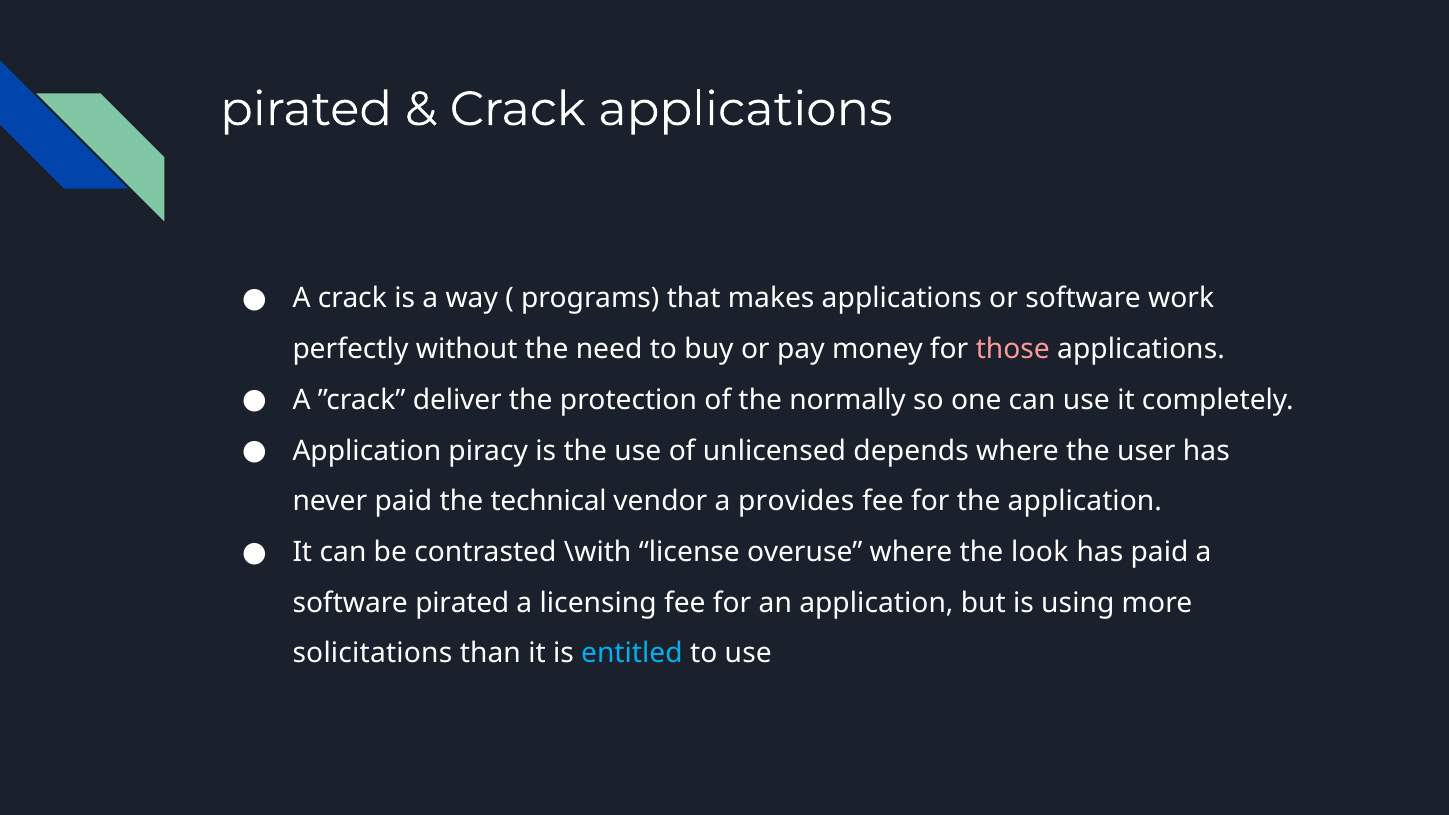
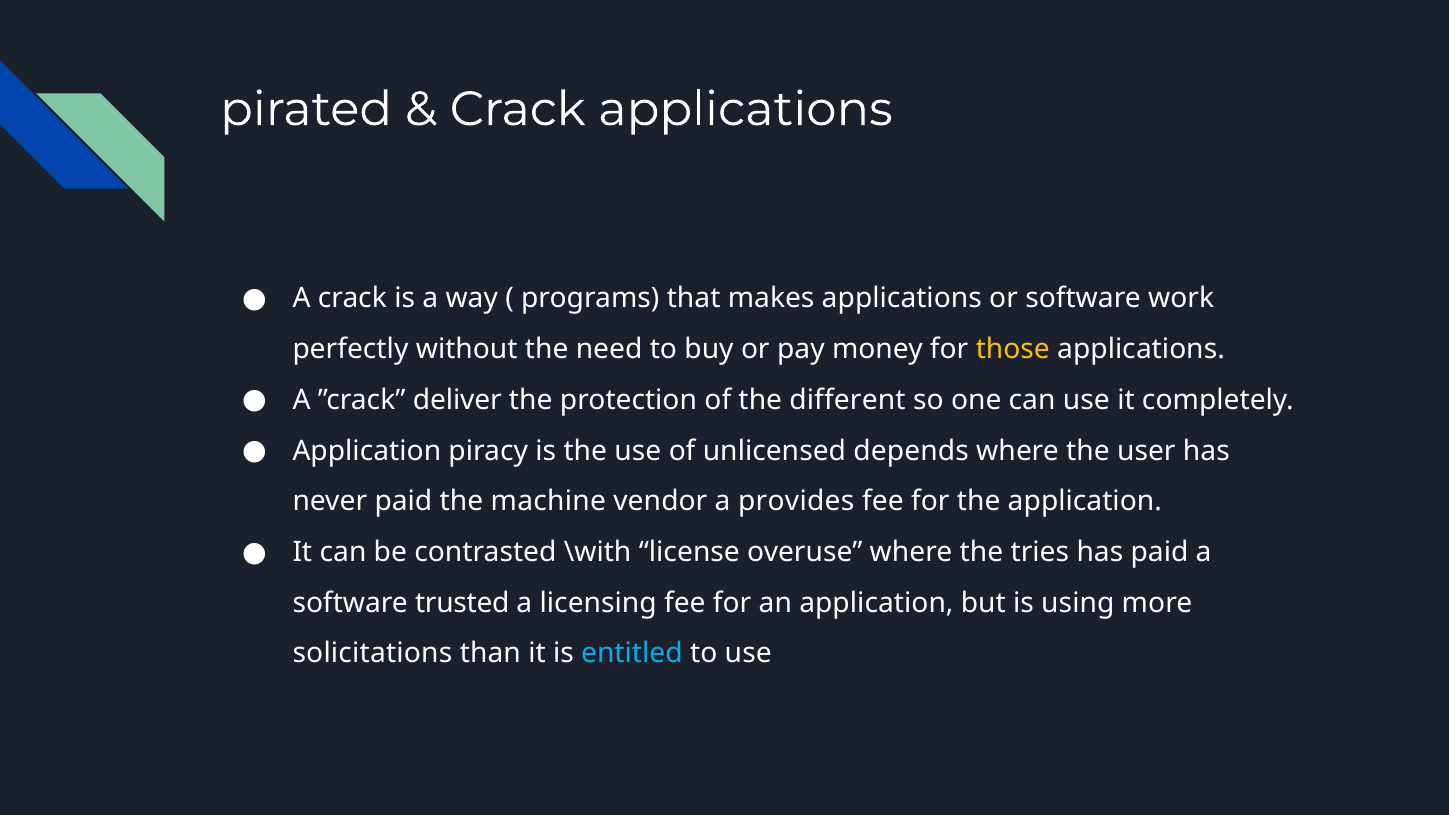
those colour: pink -> yellow (1013, 349)
normally: normally -> different (847, 400)
technical: technical -> machine (548, 502)
look: look -> tries (1040, 552)
software pirated: pirated -> trusted (462, 603)
